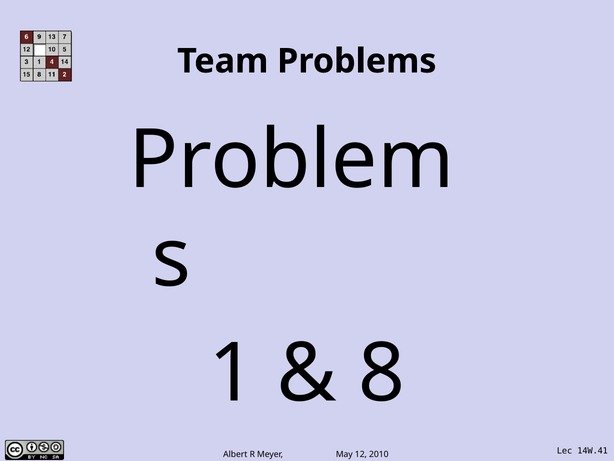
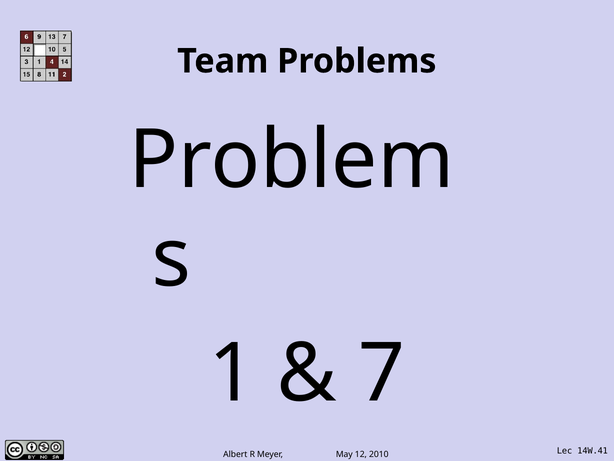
8: 8 -> 7 (382, 373)
